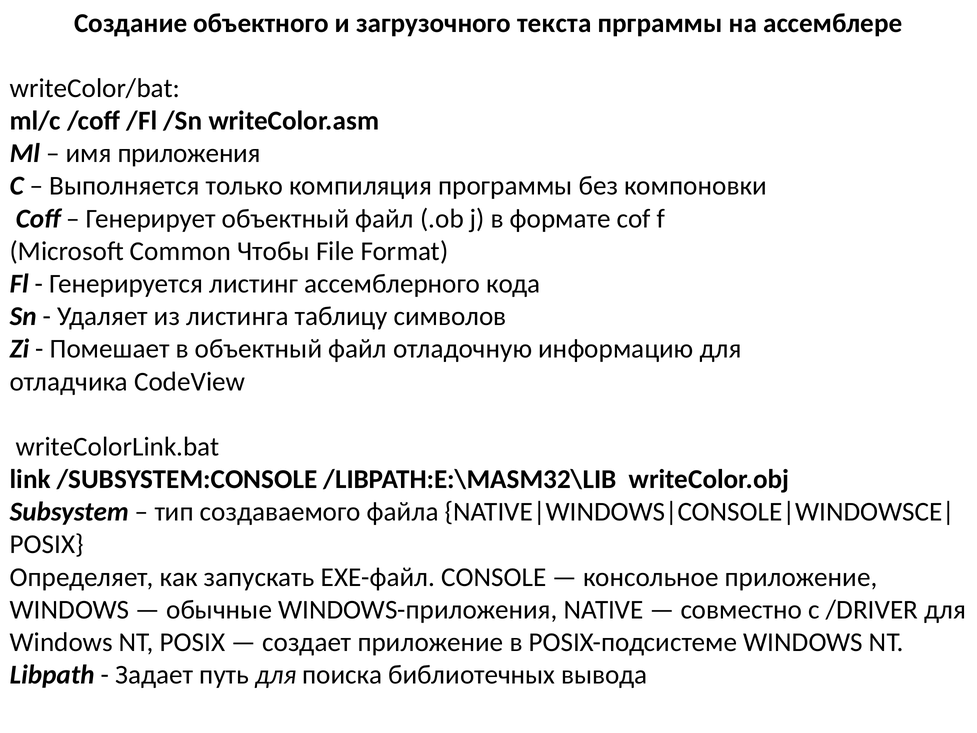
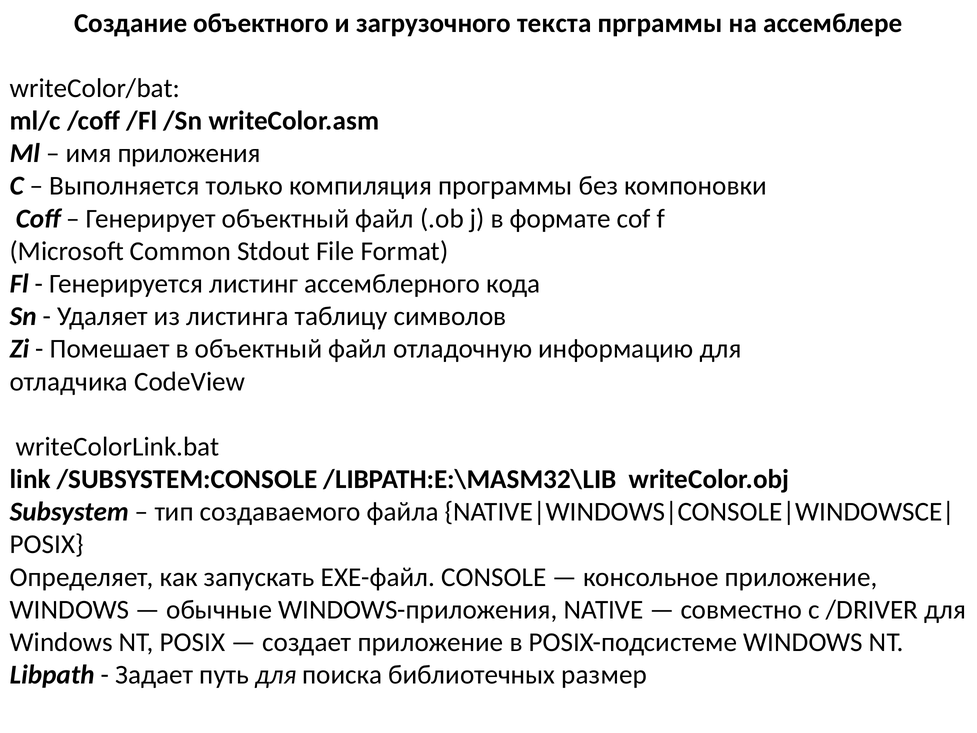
Чтобы: Чтобы -> Stdout (273, 251)
вывода: вывода -> размер (604, 675)
